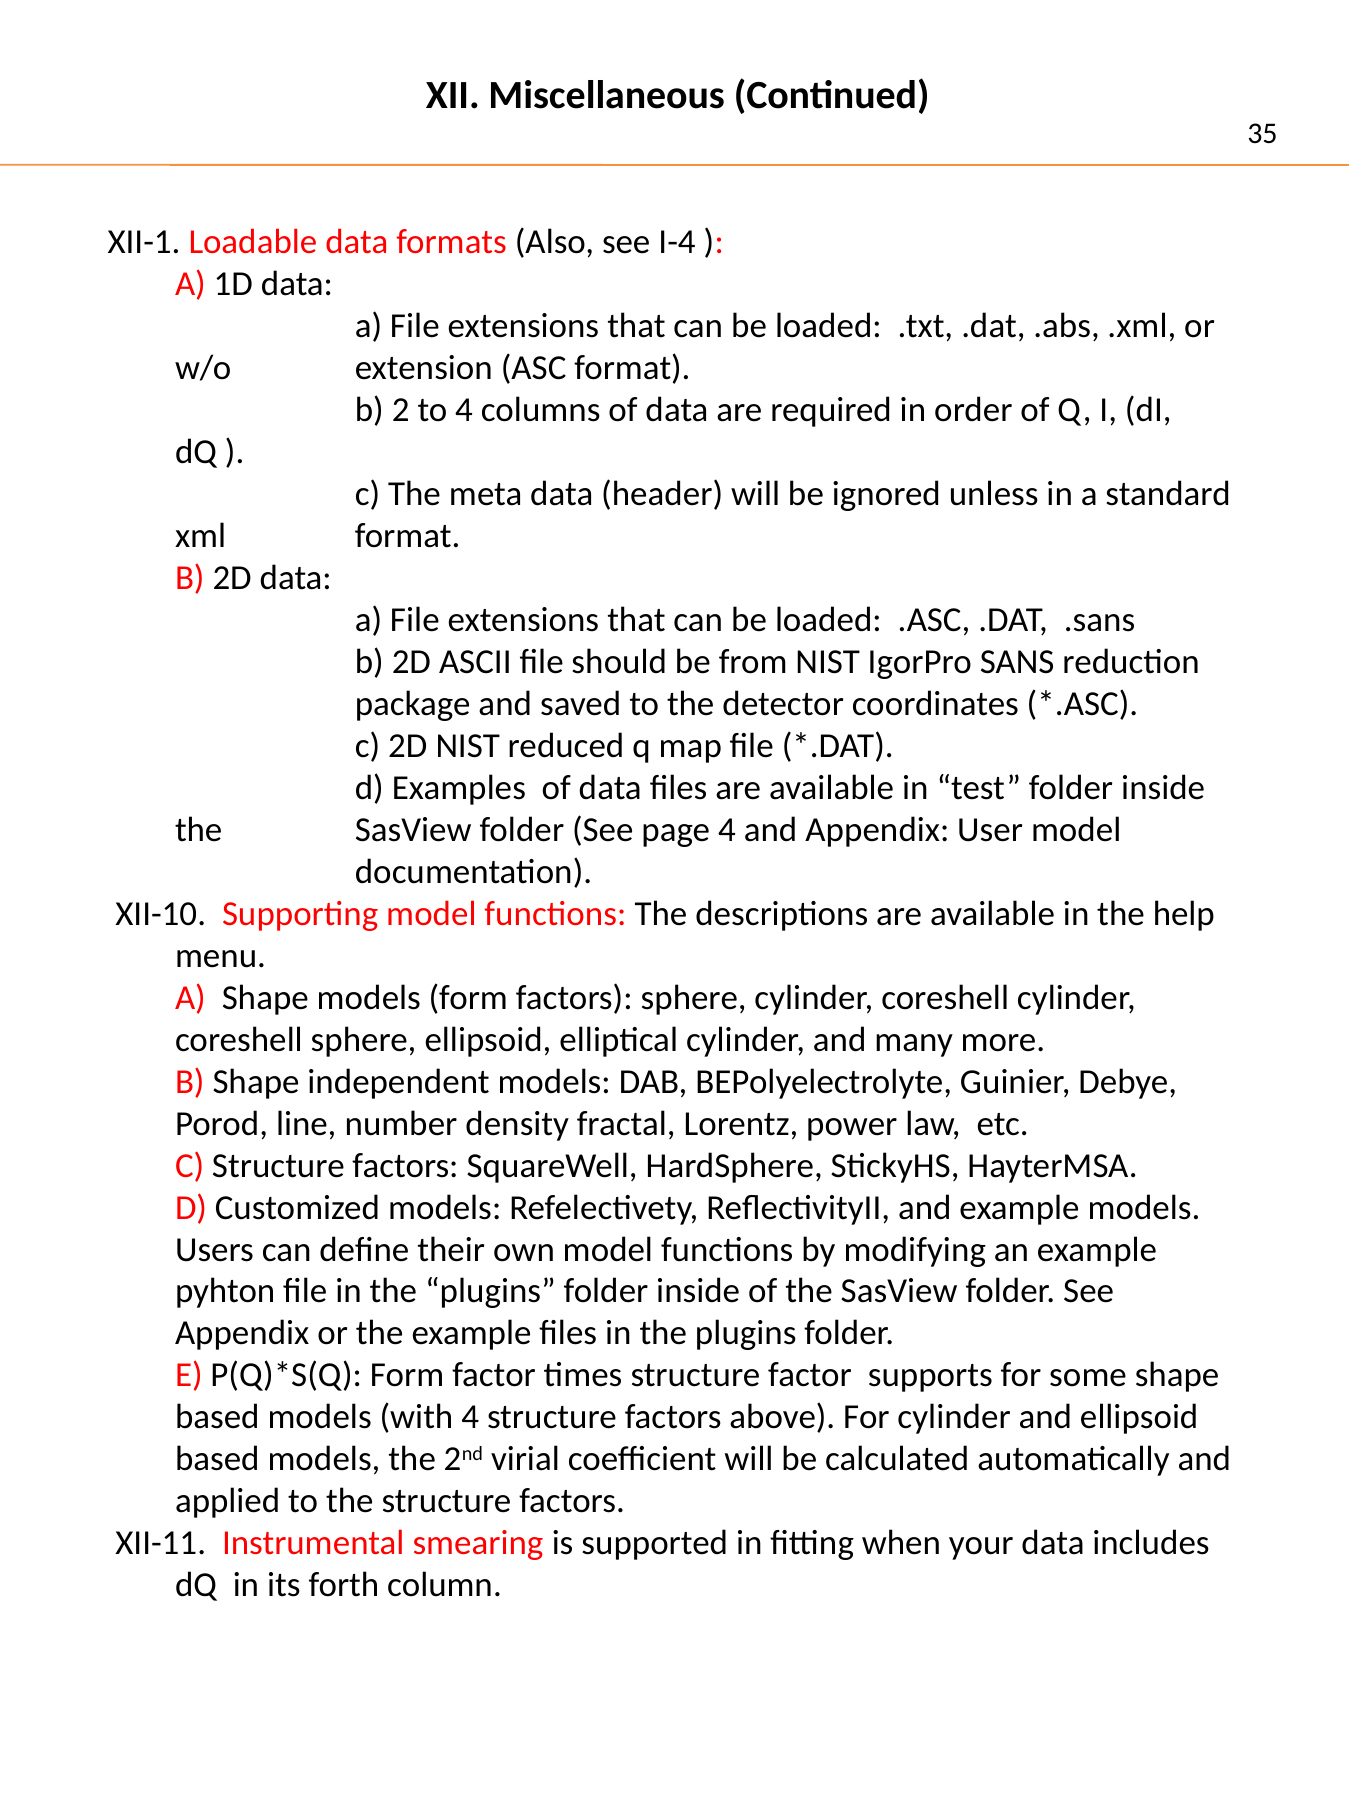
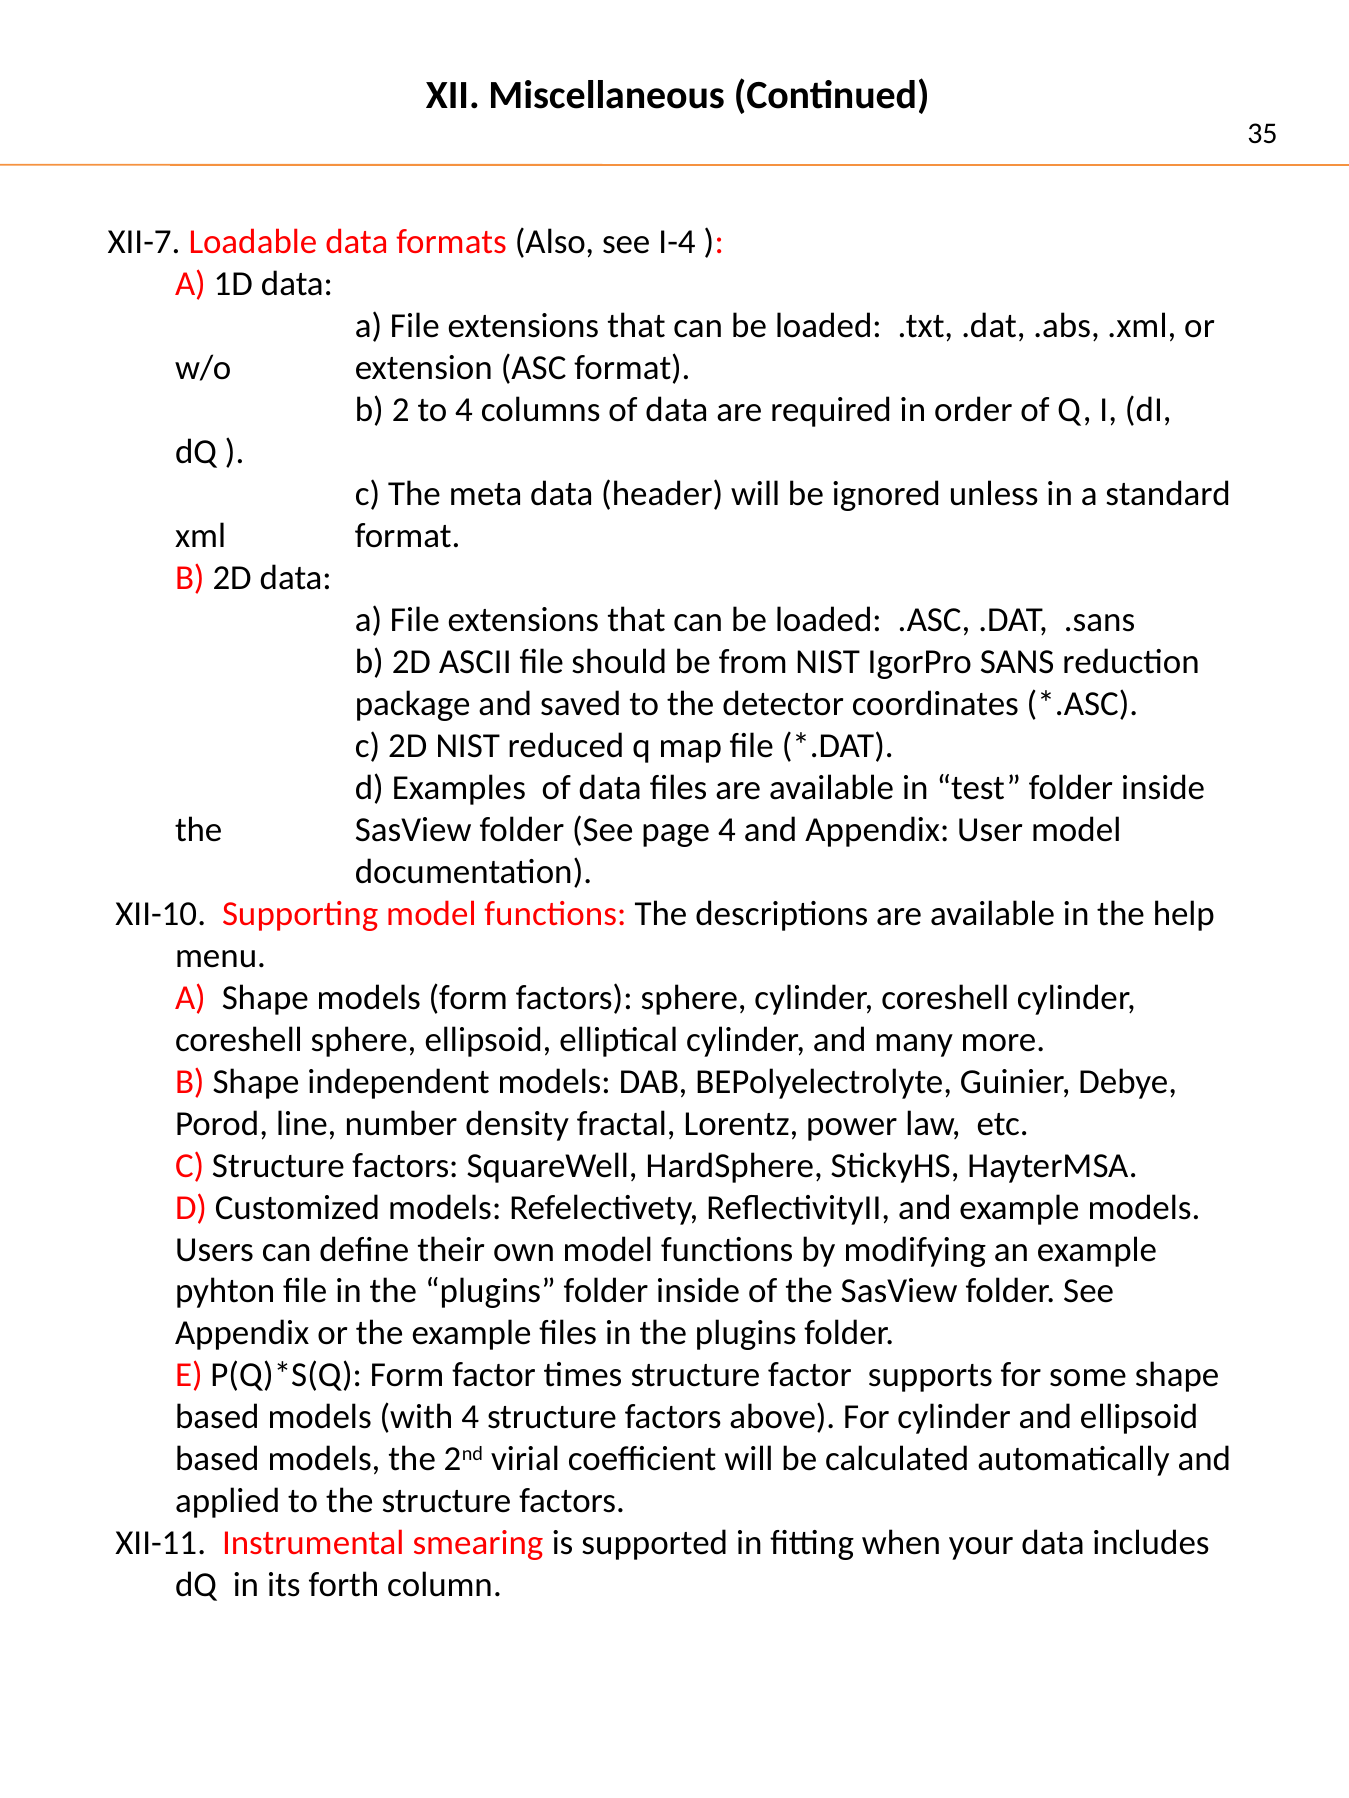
XII-1: XII-1 -> XII-7 (144, 242)
